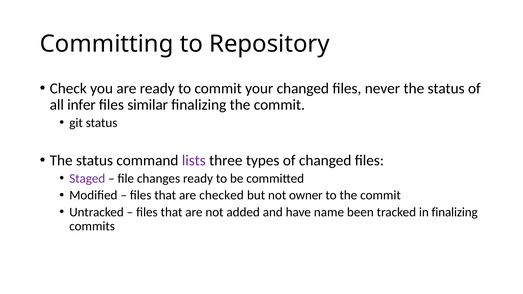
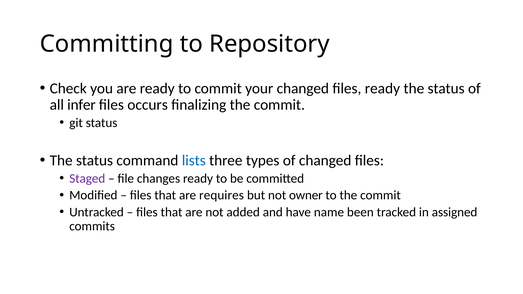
files never: never -> ready (382, 88)
similar: similar -> occurs (148, 105)
lists colour: purple -> blue (194, 160)
checked: checked -> requires (222, 195)
in finalizing: finalizing -> assigned (455, 212)
